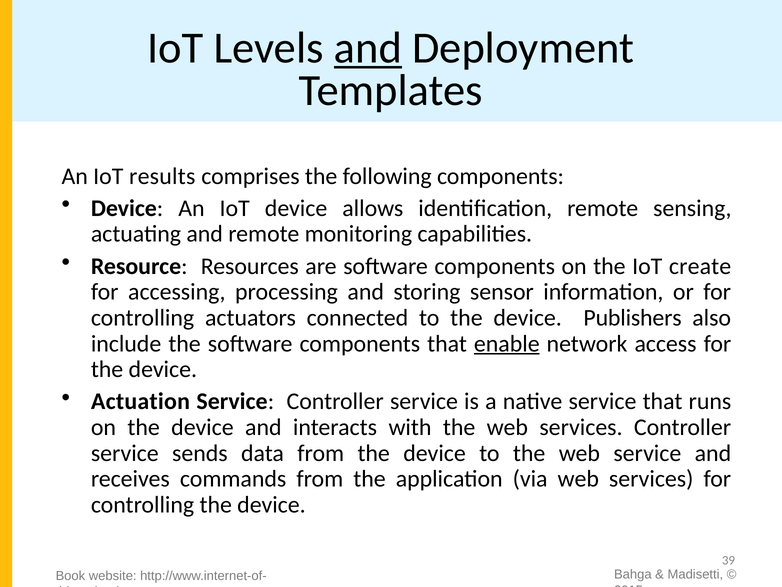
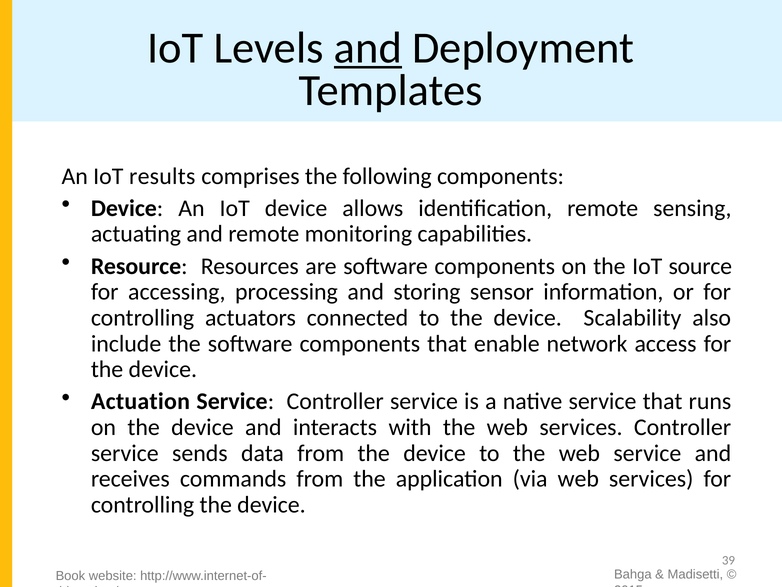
create: create -> source (700, 266)
Publishers: Publishers -> Scalability (632, 318)
enable underline: present -> none (507, 343)
